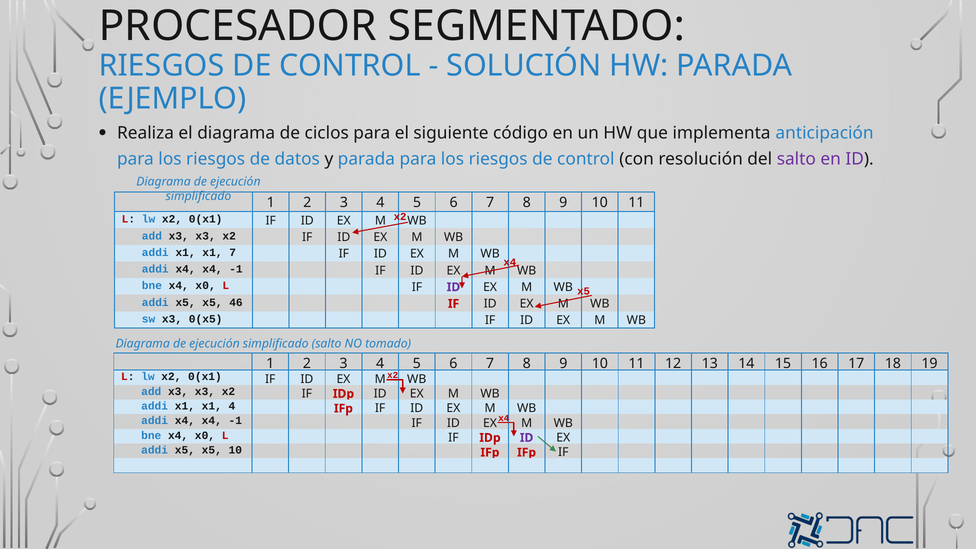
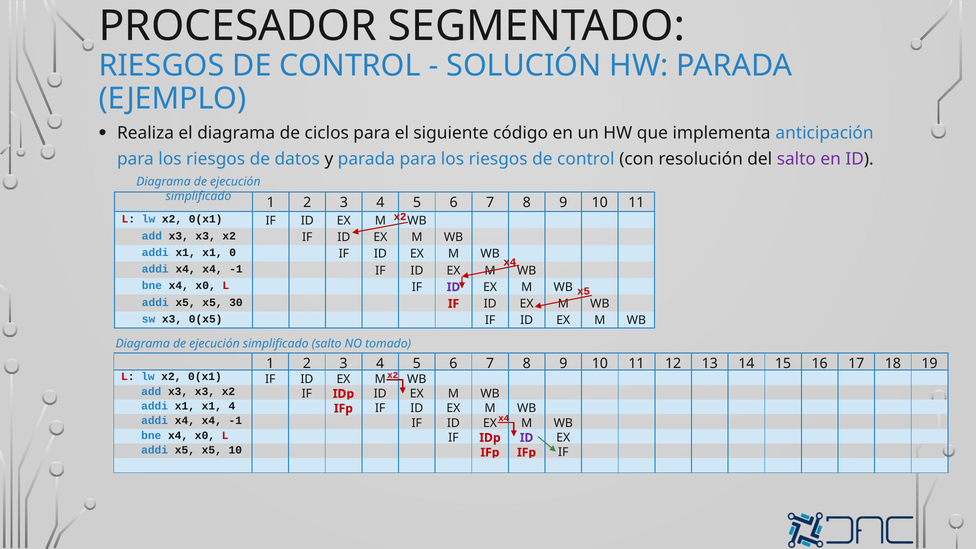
x1 7: 7 -> 0 (233, 252)
46: 46 -> 30 (236, 302)
